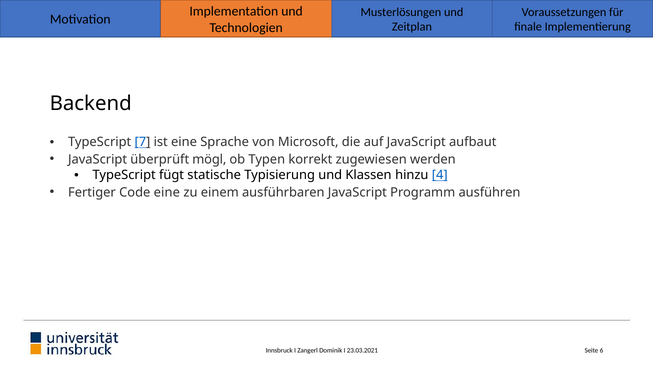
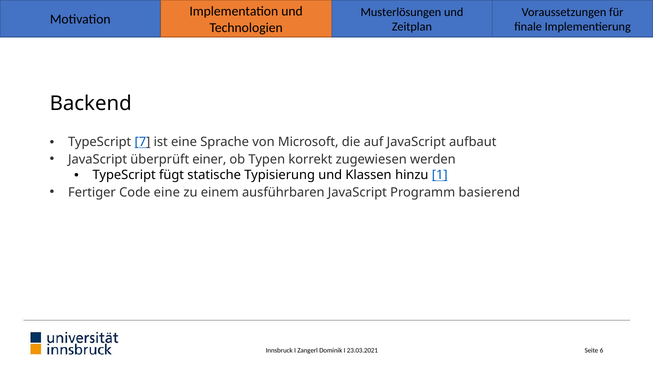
mögl: mögl -> einer (209, 159)
4: 4 -> 1 (440, 175)
ausführen: ausführen -> basierend (489, 192)
